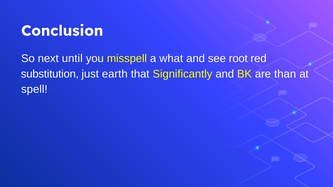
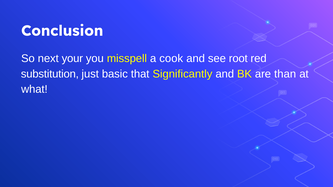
until: until -> your (72, 59)
what: what -> cook (171, 59)
earth: earth -> basic (115, 74)
spell: spell -> what (34, 89)
